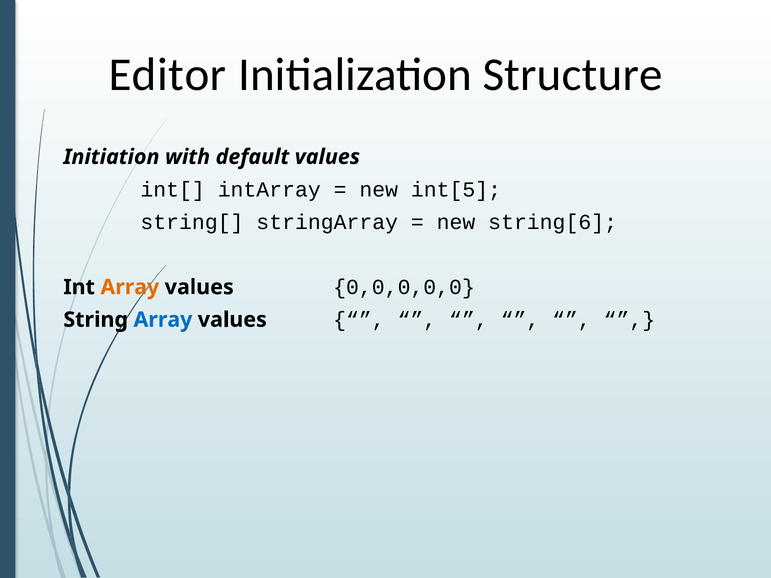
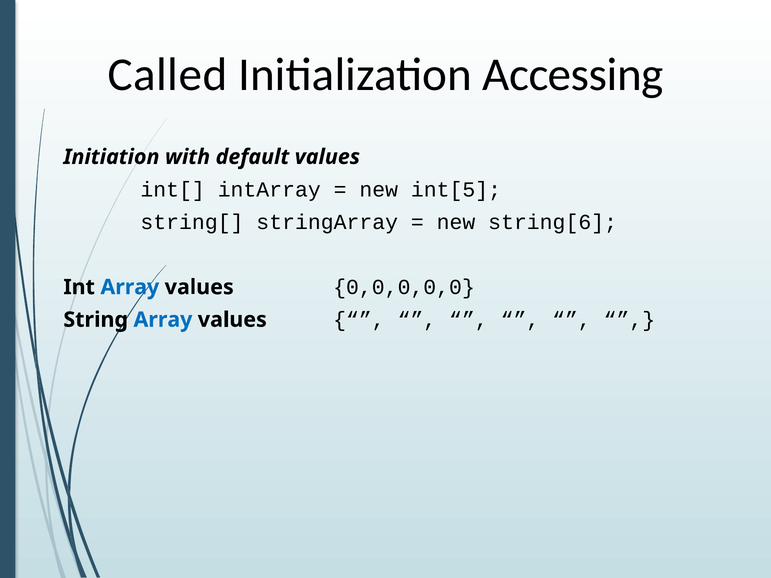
Editor: Editor -> Called (167, 75)
Structure: Structure -> Accessing (573, 75)
Array colour: orange -> blue (130, 287)
